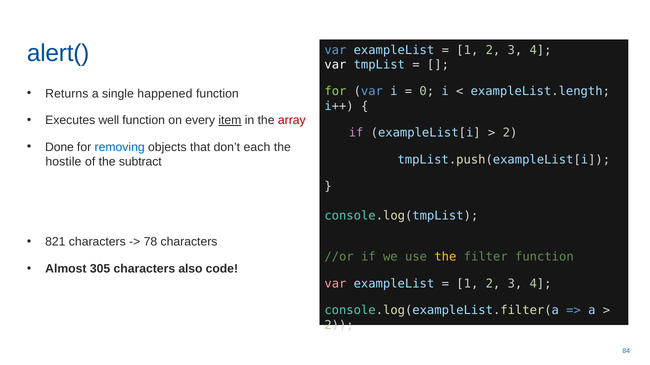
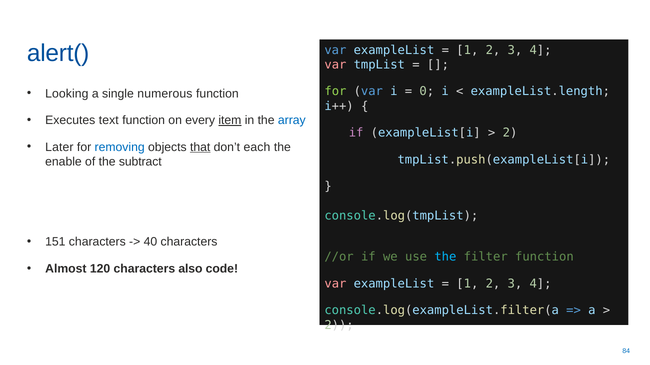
var colour: white -> pink (335, 65)
Returns: Returns -> Looking (67, 94)
happened: happened -> numerous (165, 94)
well: well -> text (109, 120)
array colour: red -> blue (292, 120)
Done: Done -> Later (59, 147)
that underline: none -> present (200, 147)
hostile: hostile -> enable (63, 162)
821: 821 -> 151 (55, 242)
78: 78 -> 40 (150, 242)
the colour: yellow -> light blue (445, 257)
305: 305 -> 120 (100, 269)
